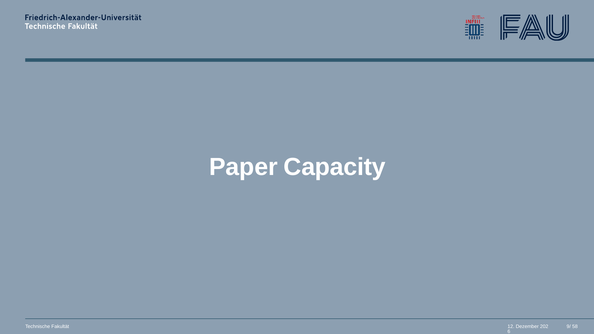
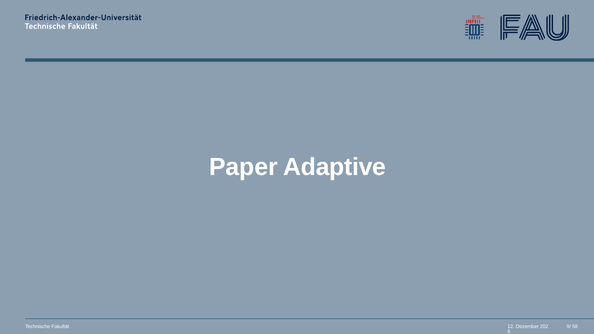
Capacity: Capacity -> Adaptive (335, 167)
